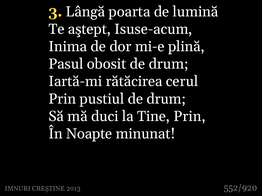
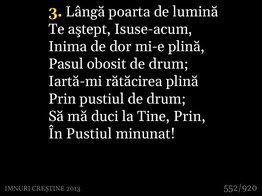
rătăcirea cerul: cerul -> plină (182, 82)
În Noapte: Noapte -> Pustiul (89, 134)
